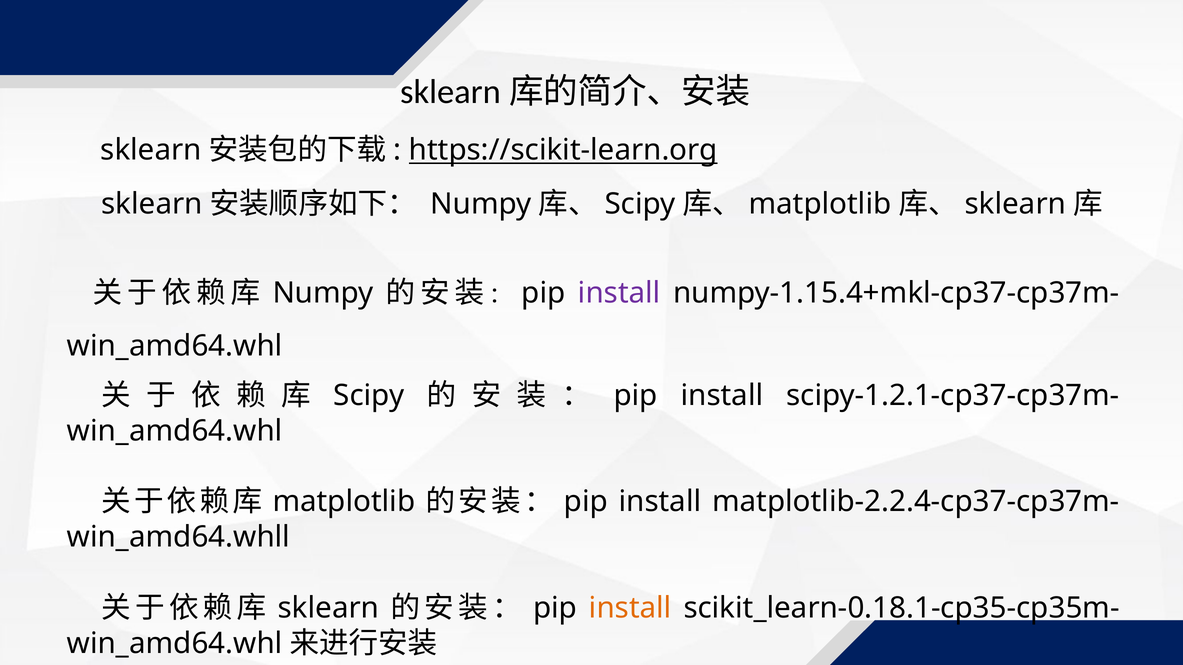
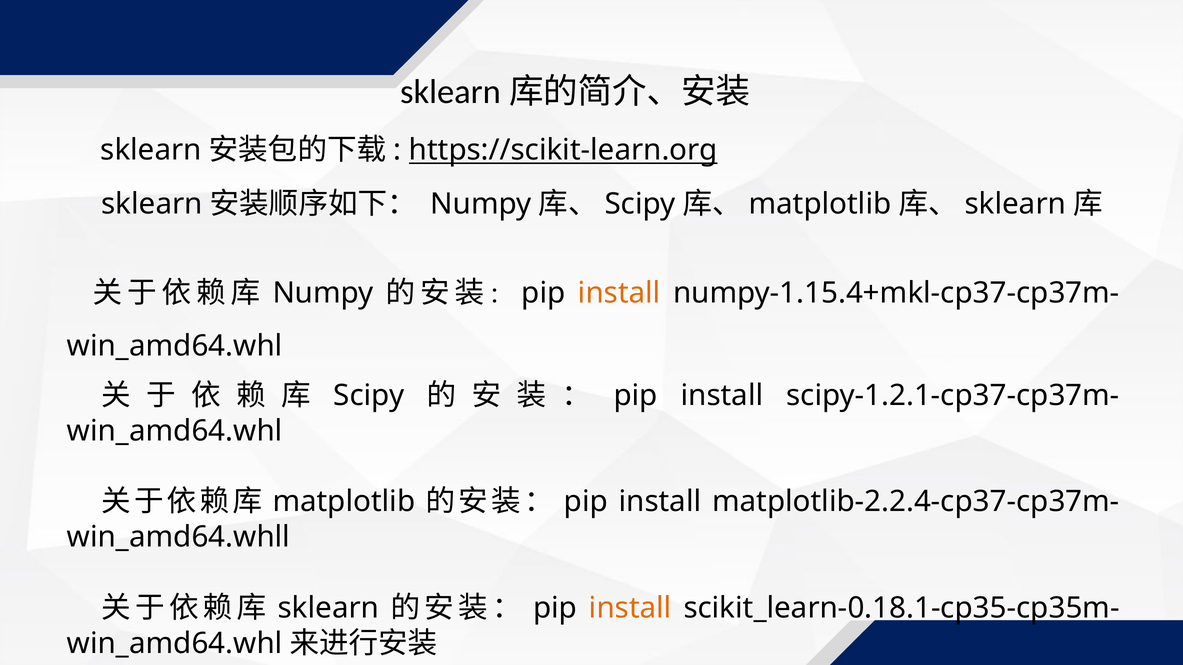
install colour: purple -> orange (619, 293)
